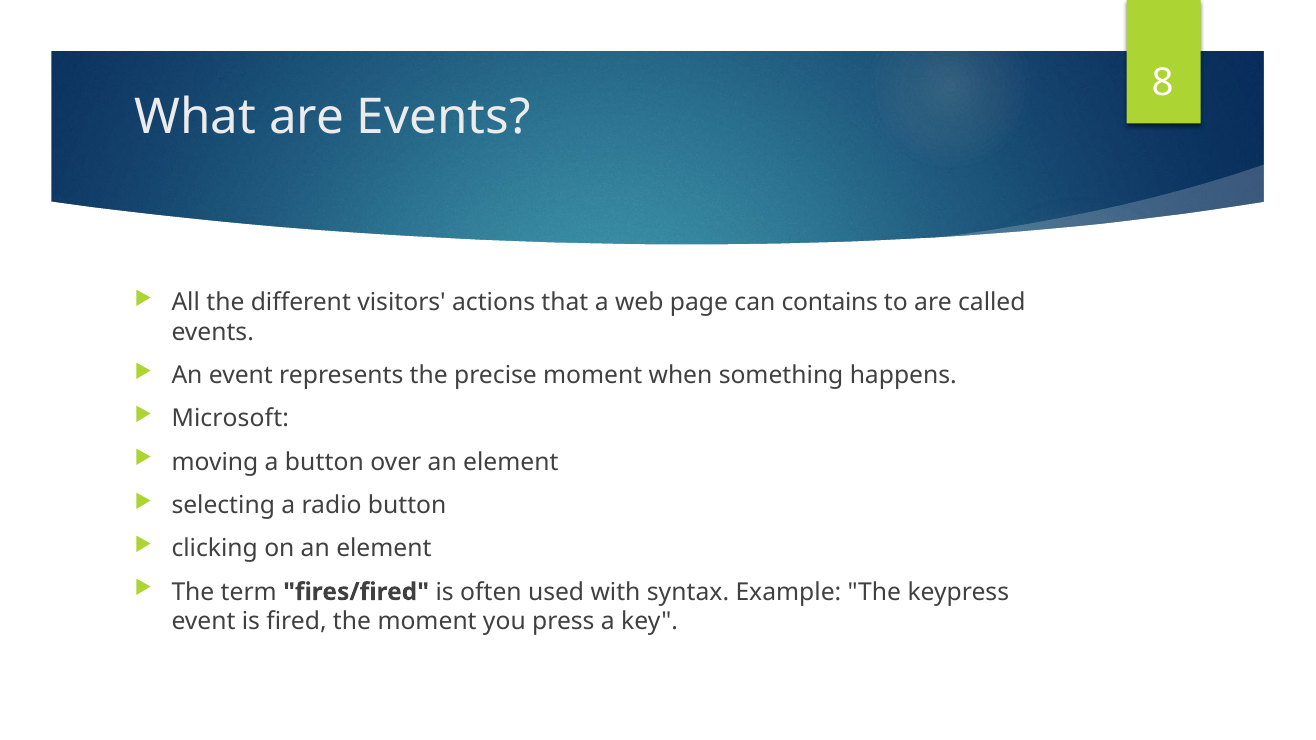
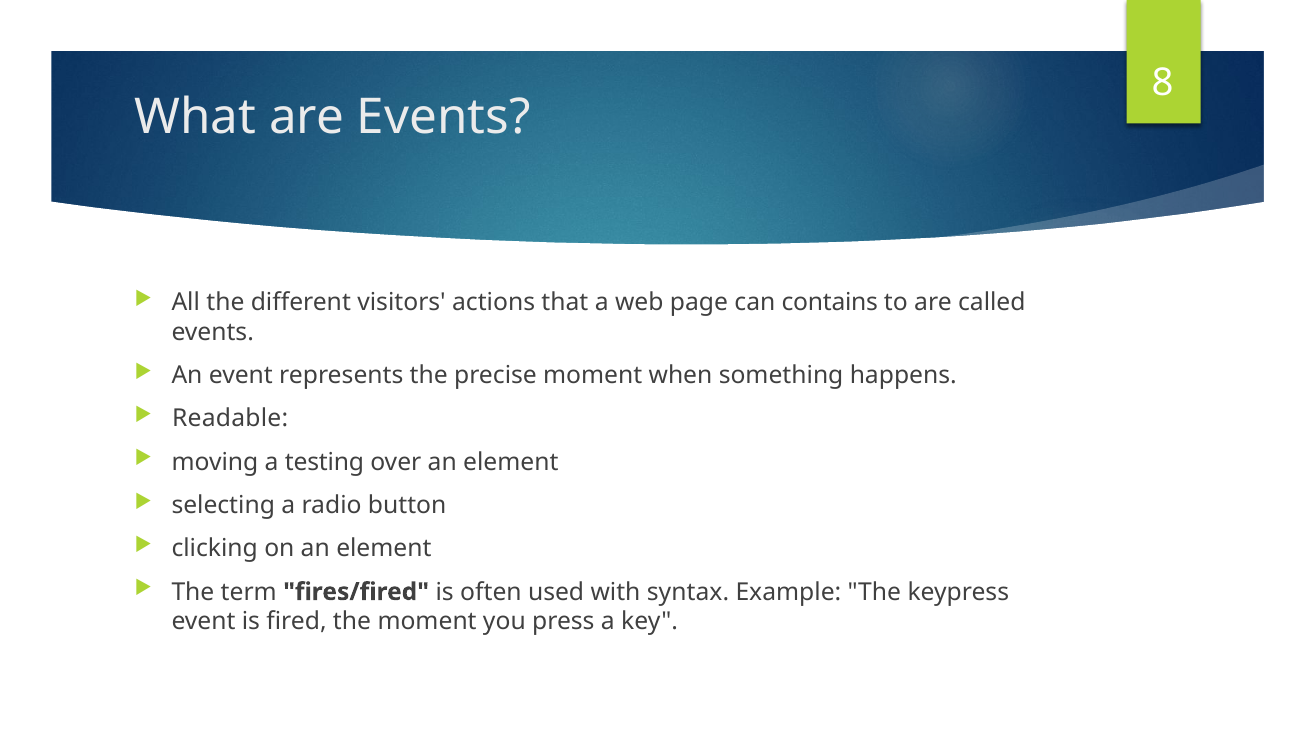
Microsoft: Microsoft -> Readable (230, 419)
a button: button -> testing (324, 462)
